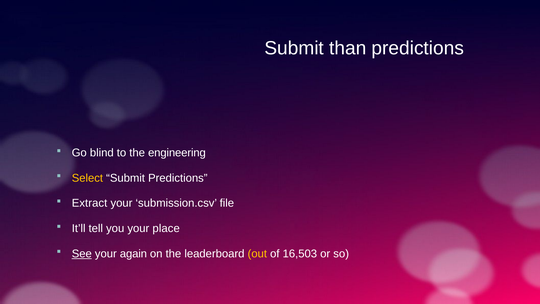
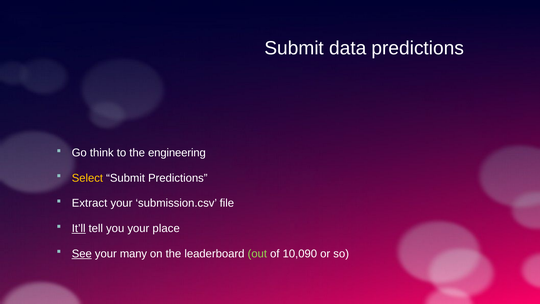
than: than -> data (348, 48)
blind: blind -> think (102, 153)
It’ll underline: none -> present (79, 228)
again: again -> many (133, 253)
out colour: yellow -> light green (257, 253)
16,503: 16,503 -> 10,090 (300, 253)
